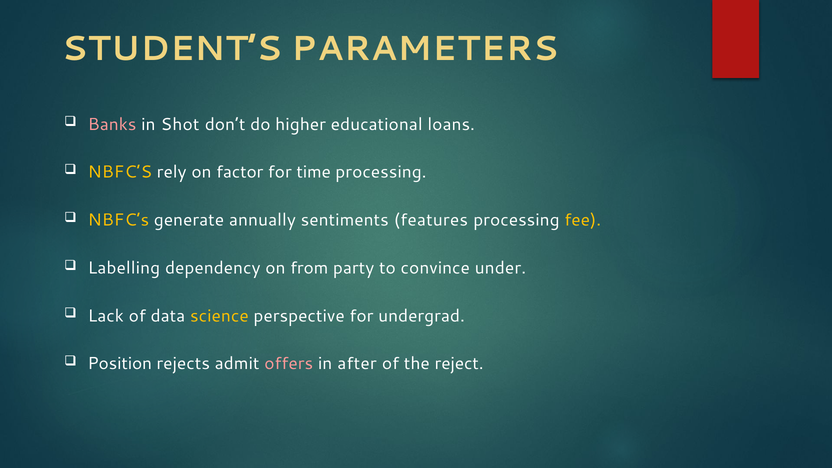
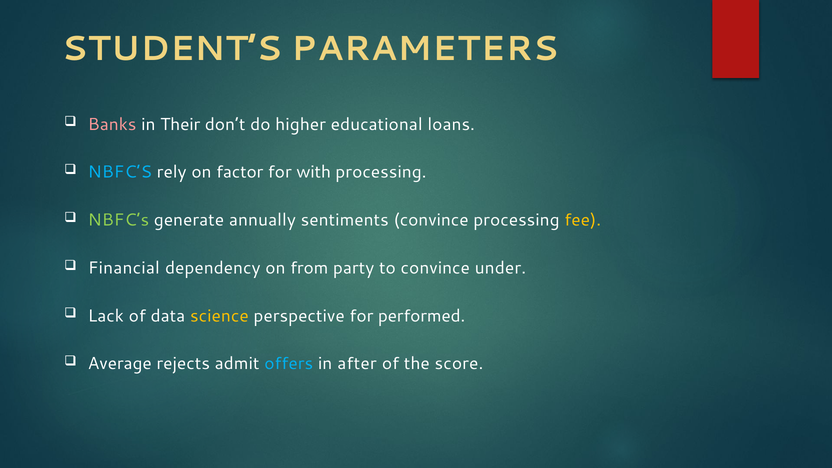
Shot: Shot -> Their (180, 124)
NBFC’S colour: yellow -> light blue (120, 172)
time: time -> with (314, 172)
NBFC’s colour: yellow -> light green (118, 220)
sentiments features: features -> convince (431, 220)
Labelling: Labelling -> Financial (124, 268)
undergrad: undergrad -> performed (422, 316)
Position: Position -> Average (120, 364)
offers colour: pink -> light blue (289, 364)
reject: reject -> score (459, 364)
